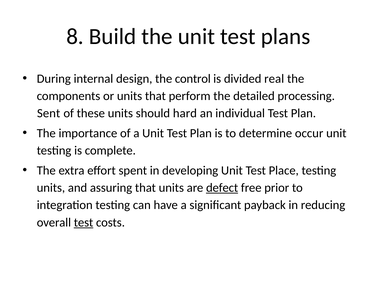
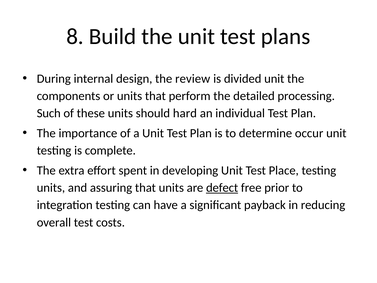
control: control -> review (193, 79)
divided real: real -> unit (274, 79)
Sent: Sent -> Such (49, 113)
test underline: present -> none (84, 222)
